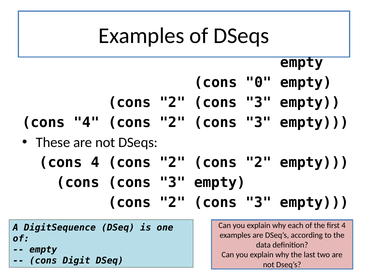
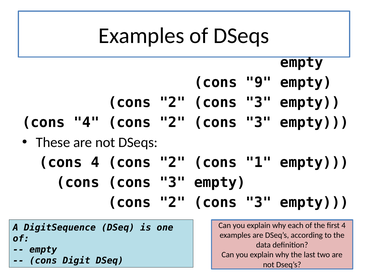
0: 0 -> 9 (259, 82)
2 cons 2: 2 -> 1 (258, 162)
